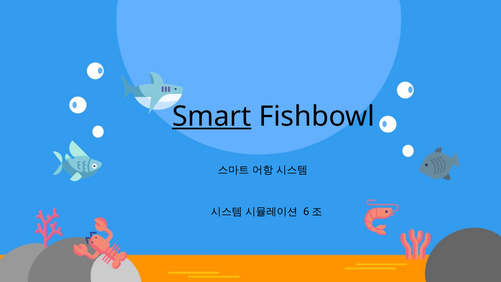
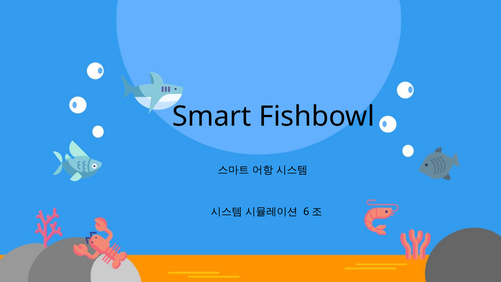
Smart underline: present -> none (212, 116)
